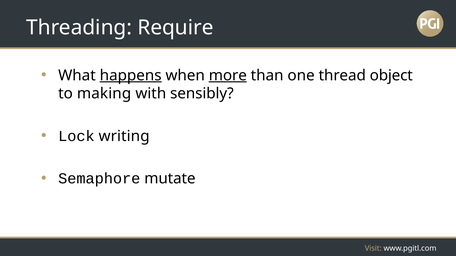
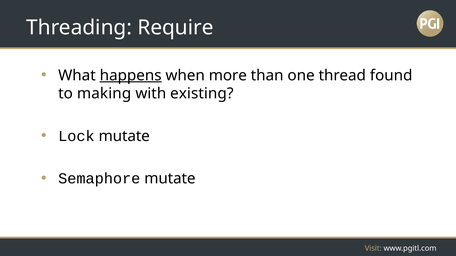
more underline: present -> none (228, 76)
object: object -> found (391, 76)
sensibly: sensibly -> existing (202, 94)
Lock writing: writing -> mutate (124, 136)
